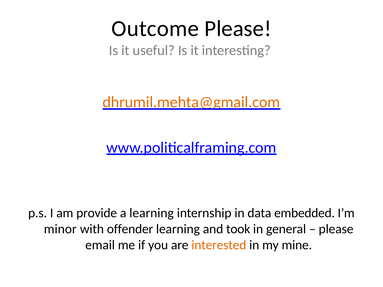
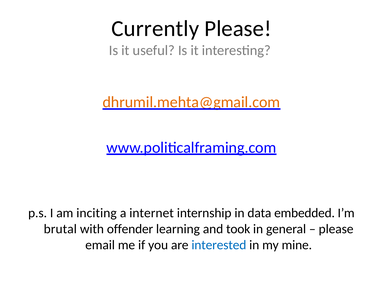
Outcome: Outcome -> Currently (155, 29)
provide: provide -> inciting (97, 213)
a learning: learning -> internet (152, 213)
minor: minor -> brutal (60, 229)
interested colour: orange -> blue (219, 245)
